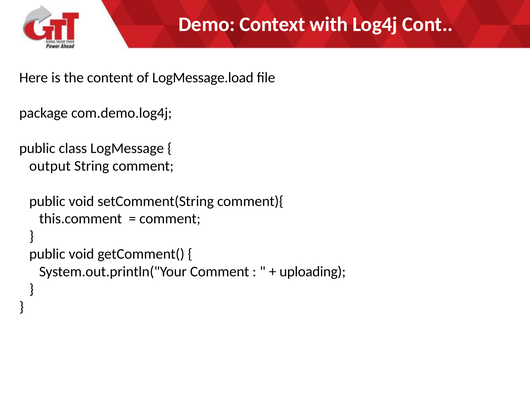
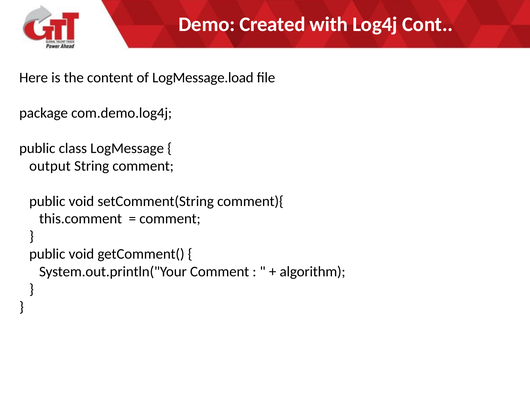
Context: Context -> Created (272, 24)
uploading: uploading -> algorithm (313, 272)
